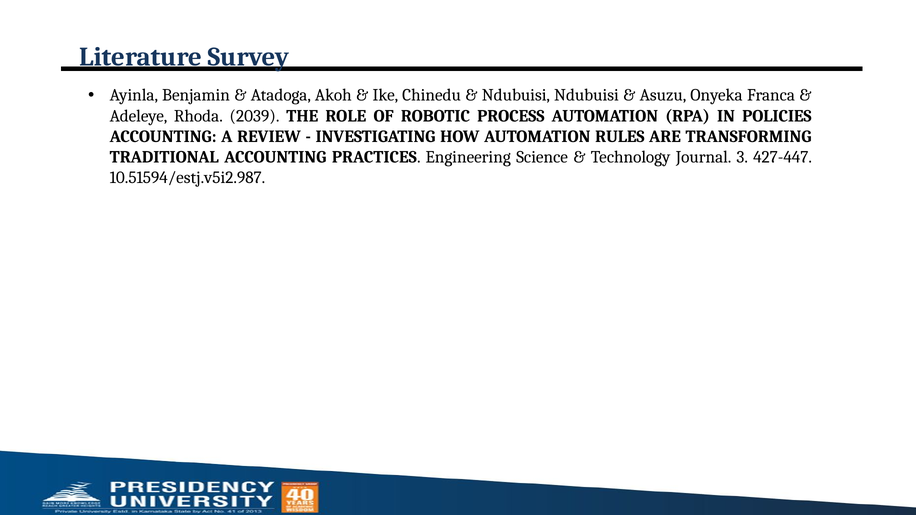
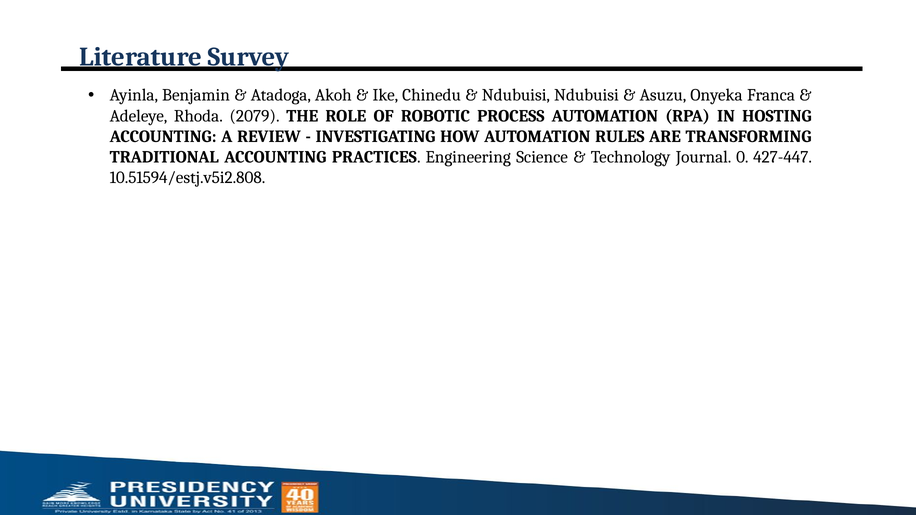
2039: 2039 -> 2079 (254, 116)
POLICIES: POLICIES -> HOSTING (777, 116)
3: 3 -> 0 (742, 157)
10.51594/estj.v5i2.987: 10.51594/estj.v5i2.987 -> 10.51594/estj.v5i2.808 (187, 178)
